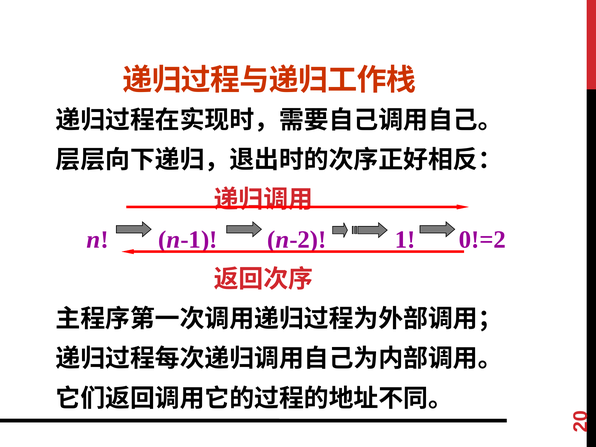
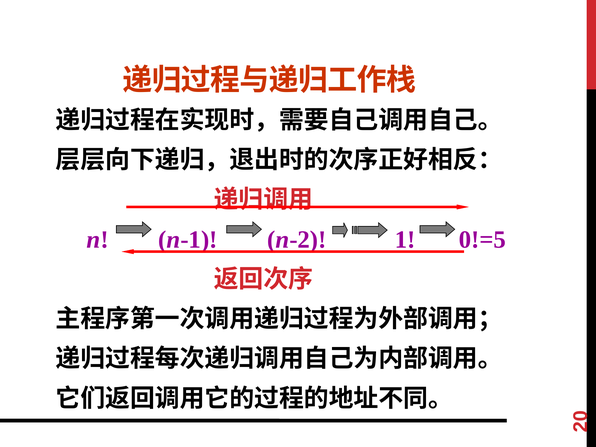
0!=2: 0!=2 -> 0!=5 (482, 240)
